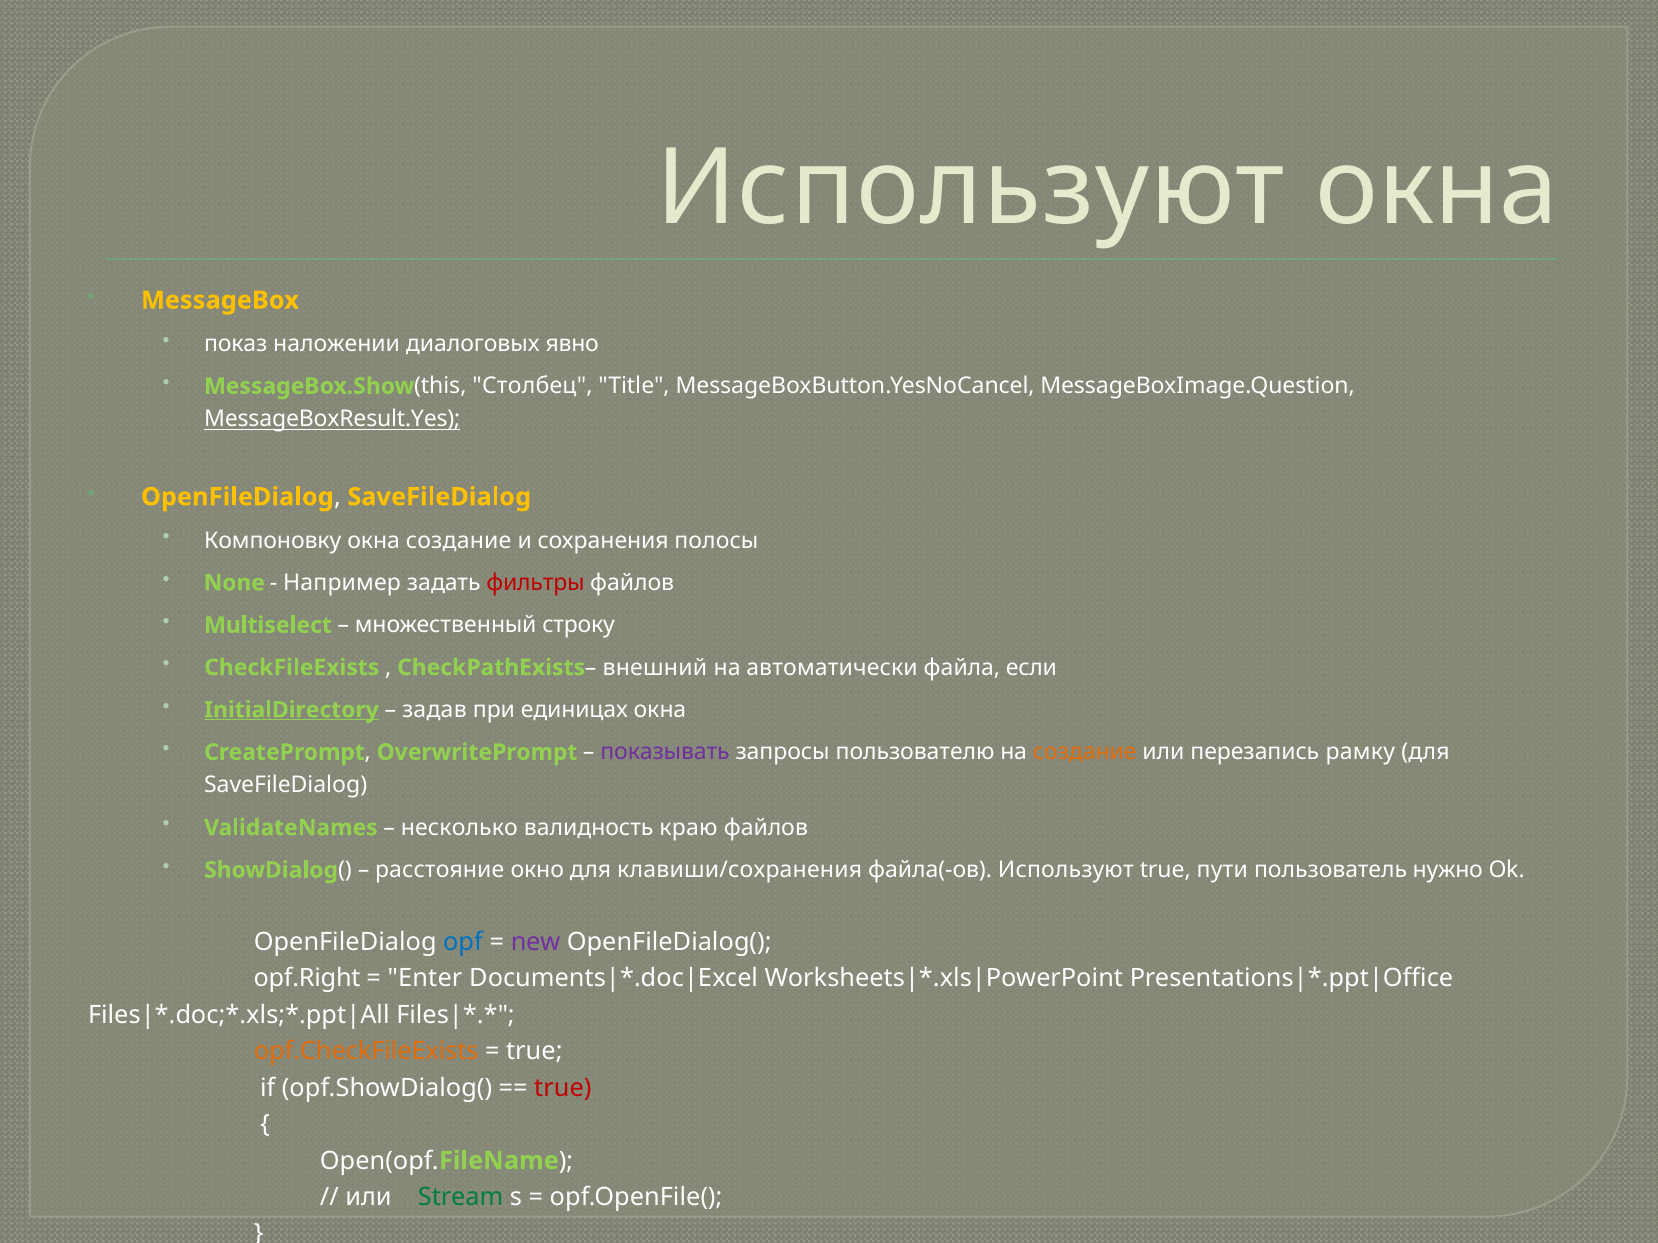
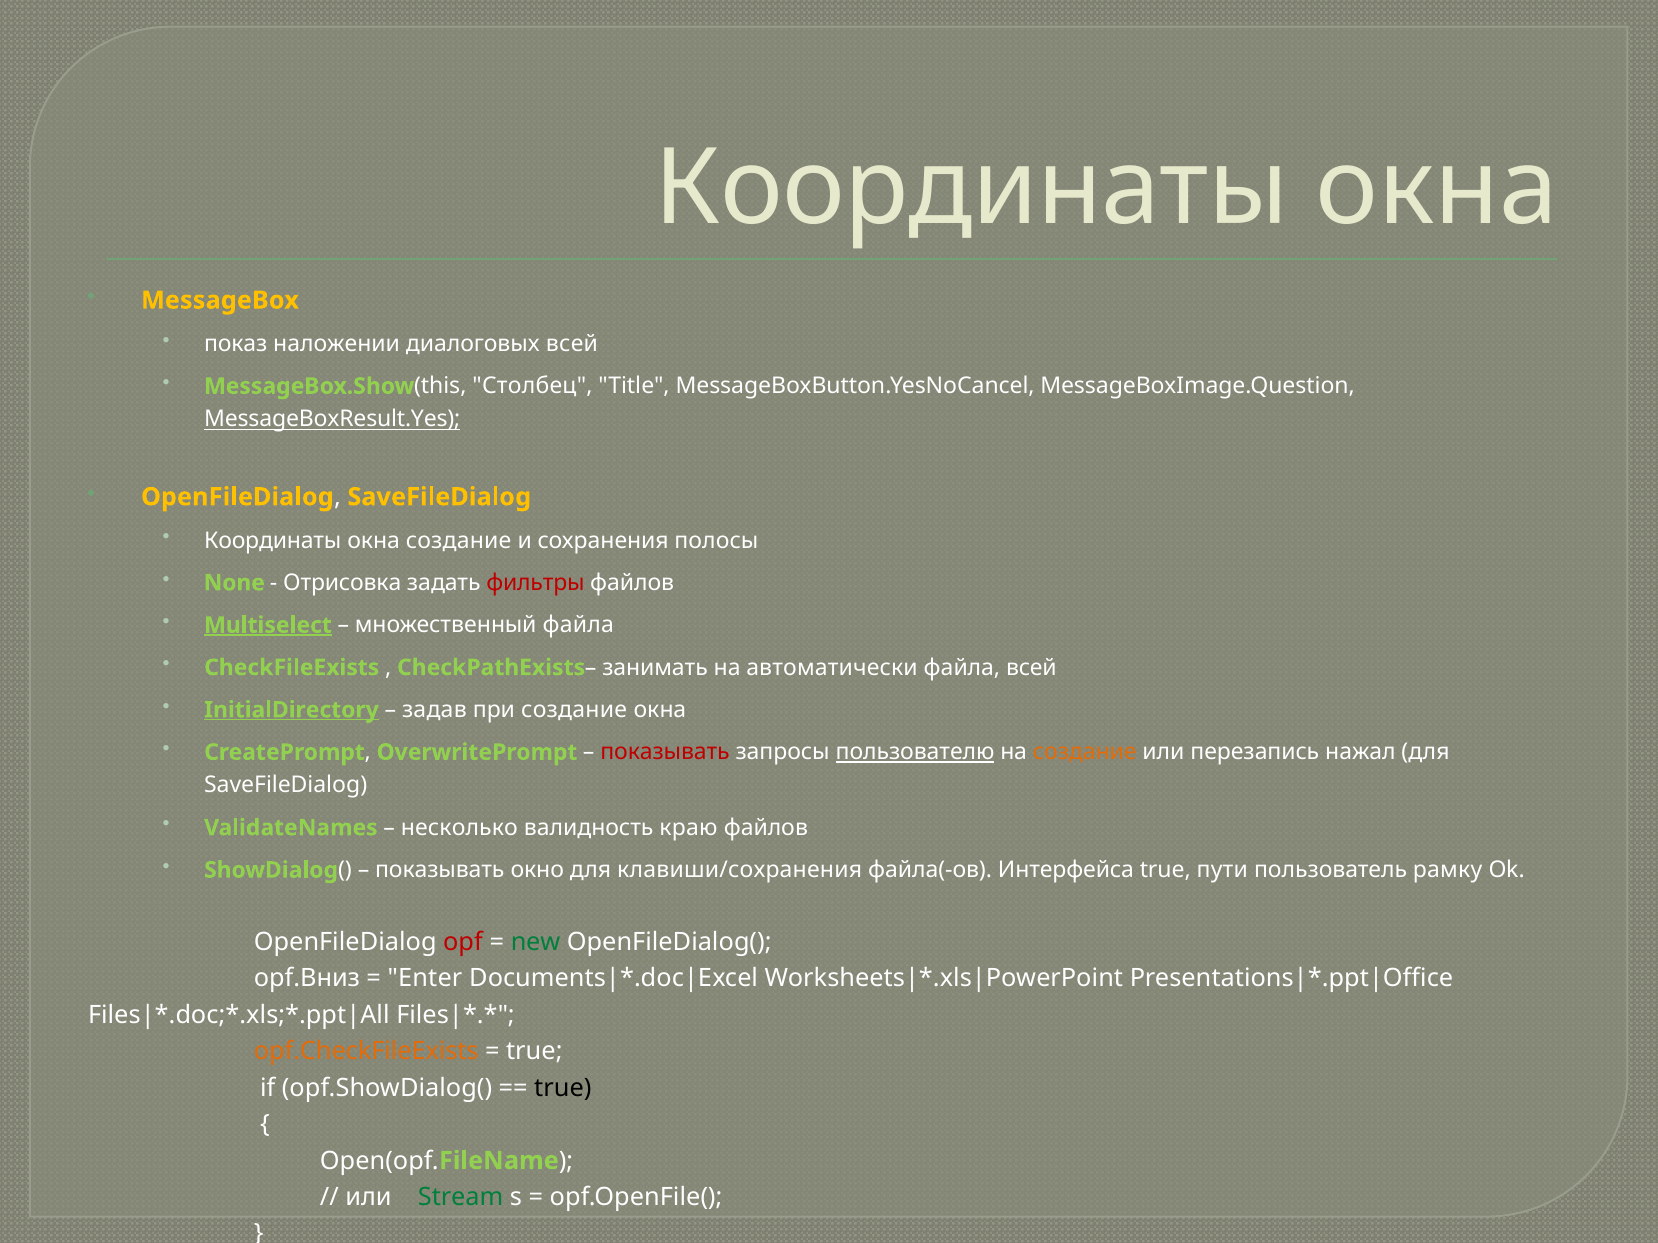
Используют: Используют -> Координаты (972, 189)
диалоговых явно: явно -> всей (572, 344)
Компоновку: Компоновку -> Координаты (273, 541)
Например: Например -> Отрисовка (342, 583)
Multiselect underline: none -> present (268, 625)
множественный строку: строку -> файла (578, 625)
внешний: внешний -> занимать (655, 668)
файла если: если -> всей (1031, 668)
при единицах: единицах -> создание (574, 710)
показывать colour: purple -> red (665, 753)
пользователю underline: none -> present (915, 753)
рамку: рамку -> нажал (1360, 753)
расстояние: расстояние -> показывать (440, 870)
файла(-ов Используют: Используют -> Интерфейса (1066, 870)
нужно: нужно -> рамку (1448, 870)
opf colour: blue -> red (463, 942)
new colour: purple -> green (535, 942)
opf.Right: opf.Right -> opf.Вниз (307, 979)
true colour: red -> black (563, 1088)
